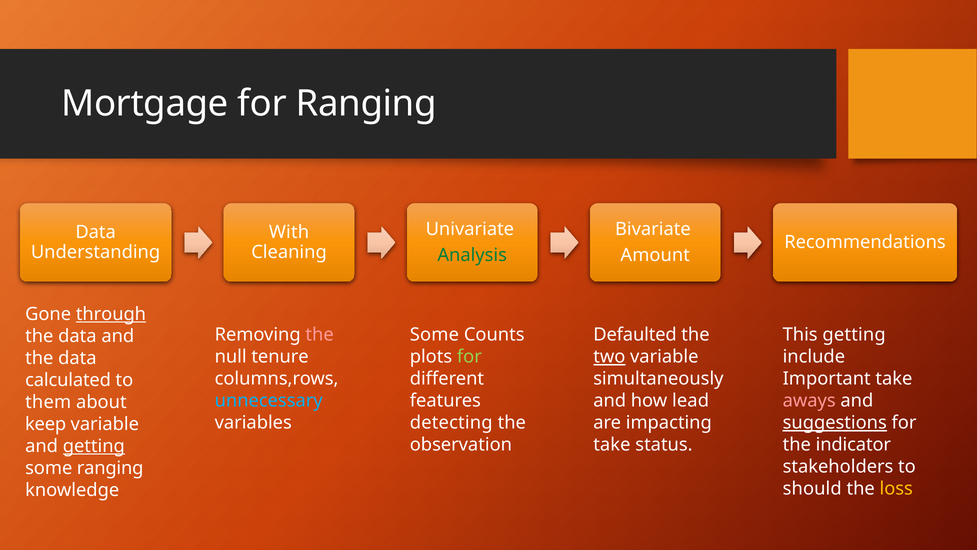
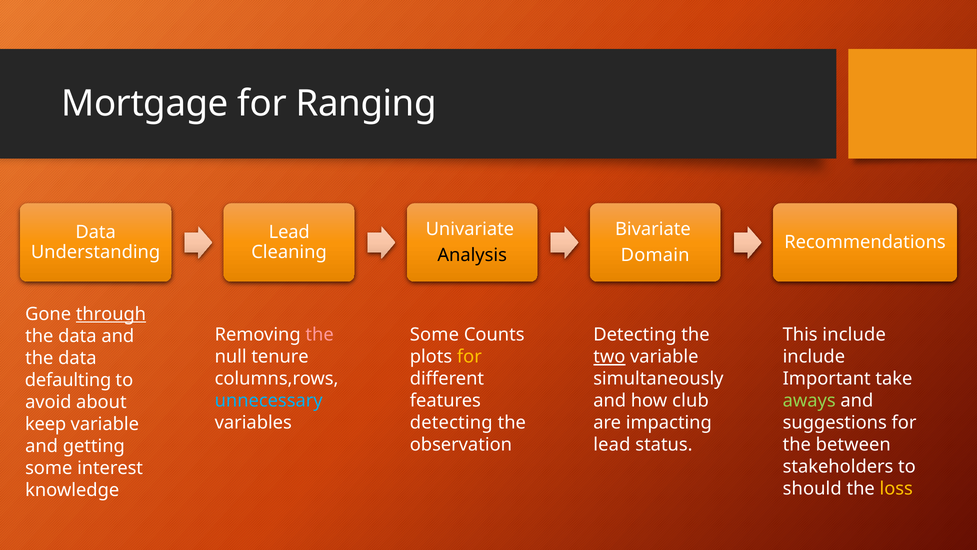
With: With -> Lead (289, 232)
Analysis colour: green -> black (472, 255)
Amount: Amount -> Domain (655, 255)
Defaulted: Defaulted -> Detecting (635, 335)
This getting: getting -> include (854, 335)
for colour: light green -> yellow (469, 357)
calculated: calculated -> defaulting (68, 380)
lead: lead -> club (690, 401)
aways colour: pink -> light green (809, 401)
them: them -> avoid (48, 402)
suggestions underline: present -> none (835, 423)
take: take -> lead (612, 445)
indicator: indicator -> between (853, 445)
getting underline: present -> none (94, 446)
some ranging: ranging -> interest (110, 468)
